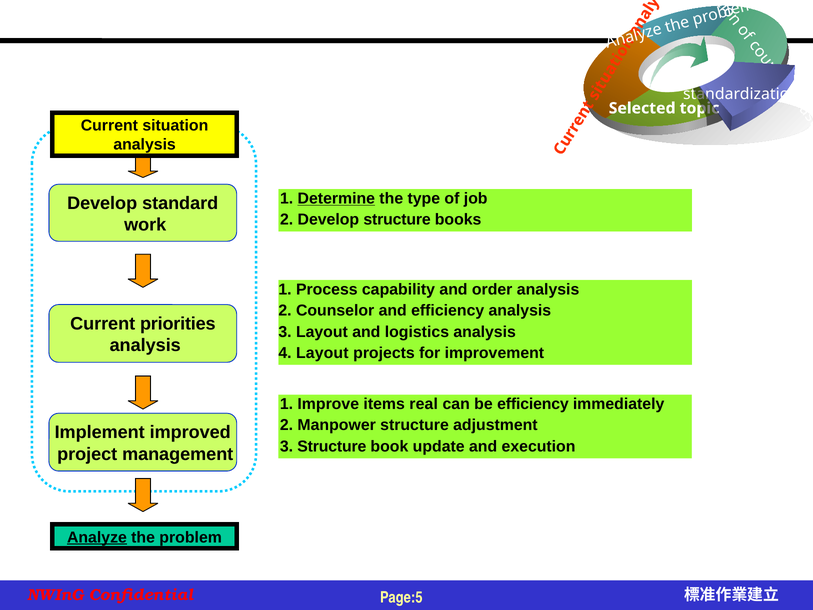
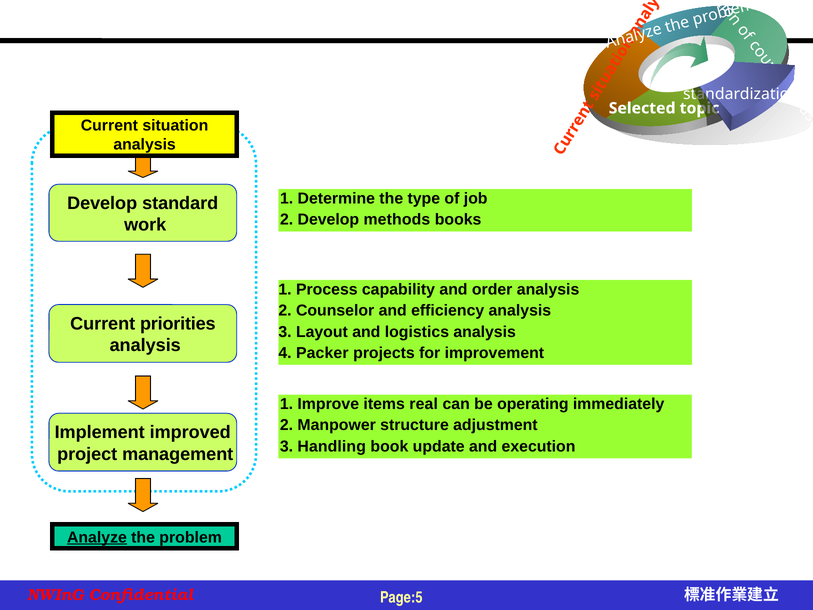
Determine underline: present -> none (336, 198)
Develop structure: structure -> methods (397, 220)
4 Layout: Layout -> Packer (322, 353)
be efficiency: efficiency -> operating (533, 404)
3 Structure: Structure -> Handling (332, 446)
